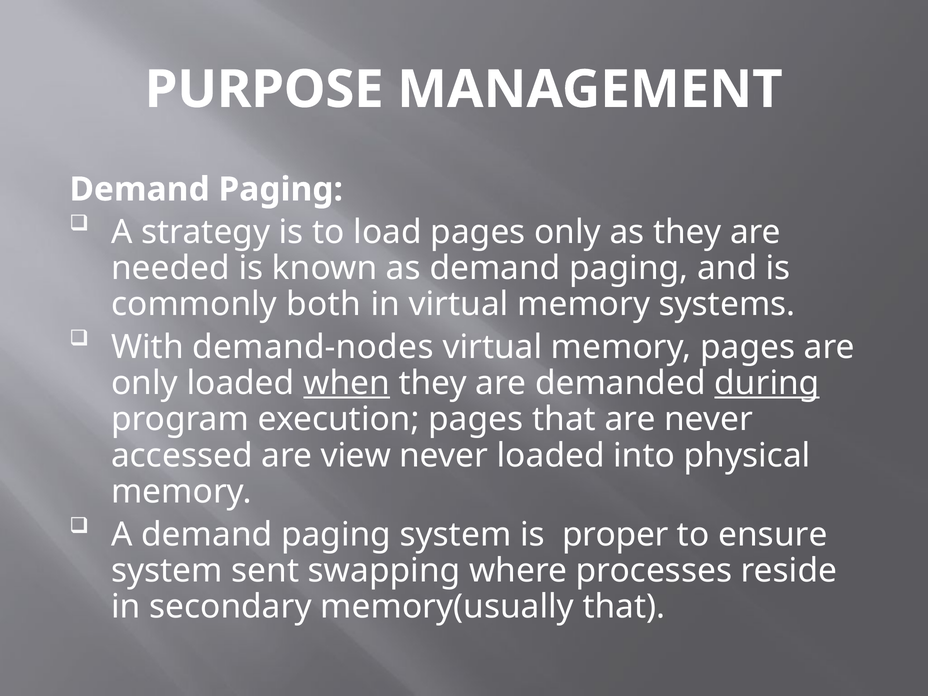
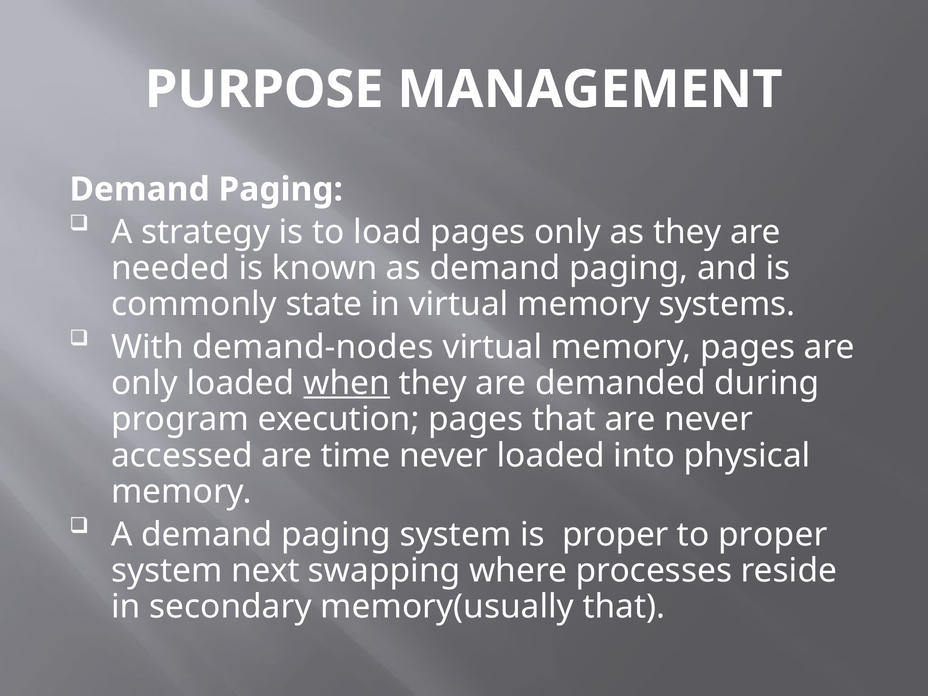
both: both -> state (324, 304)
during underline: present -> none (767, 383)
view: view -> time (356, 456)
to ensure: ensure -> proper (773, 534)
sent: sent -> next (265, 571)
